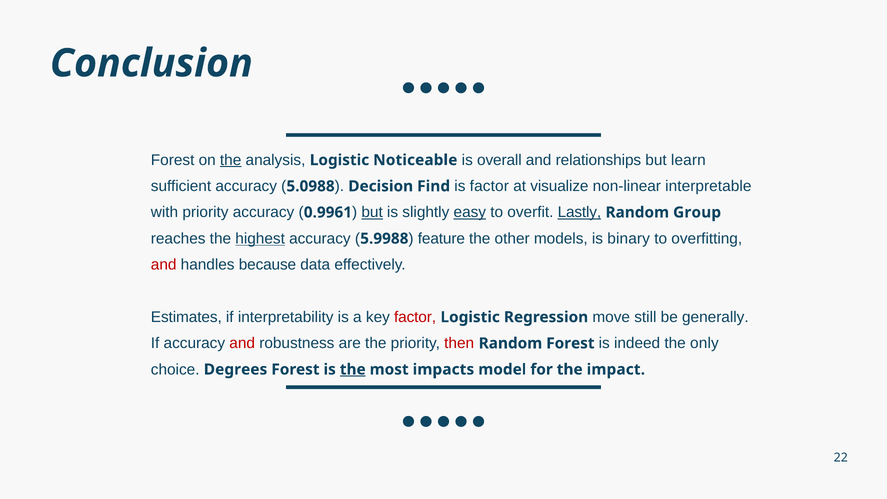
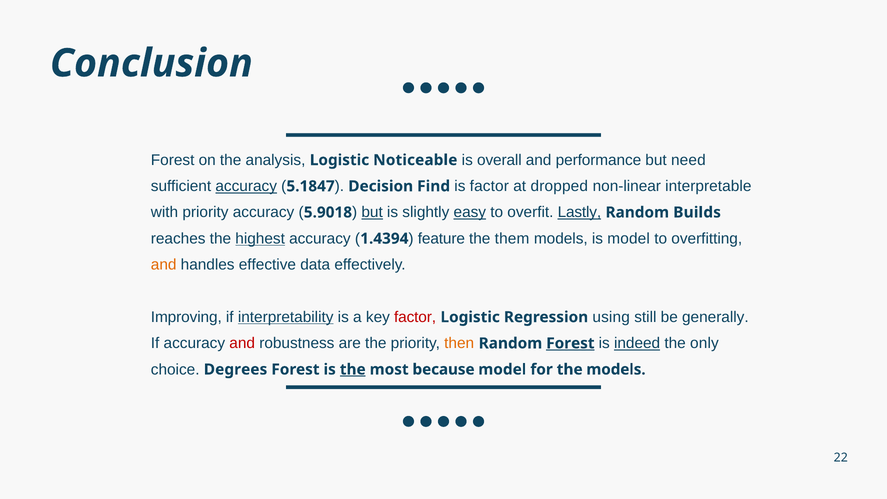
the underline: present -> none (231, 160)
relationships: relationships -> performance (598, 160)
learn: learn -> need (688, 160)
accuracy underline: none -> present (246, 186)
5.0988: 5.0988 -> 5.1847 (311, 186)
visualize: visualize -> dropped (559, 186)
0.9961: 0.9961 -> 5.9018 (328, 212)
Group: Group -> Builds (697, 212)
5.9988: 5.9988 -> 1.4394 (384, 239)
other: other -> them (512, 239)
is binary: binary -> model (629, 239)
and colour: red -> orange (164, 265)
because: because -> effective (267, 265)
Estimates: Estimates -> Improving (186, 317)
interpretability underline: none -> present (286, 317)
move: move -> using (611, 317)
then colour: red -> orange (459, 343)
Forest underline: none -> present (570, 343)
indeed underline: none -> present (637, 343)
impacts: impacts -> because (444, 369)
the impact: impact -> models (616, 369)
